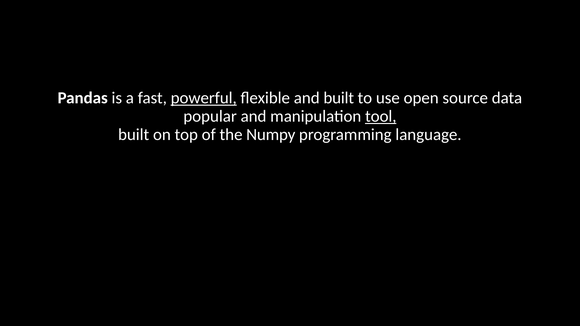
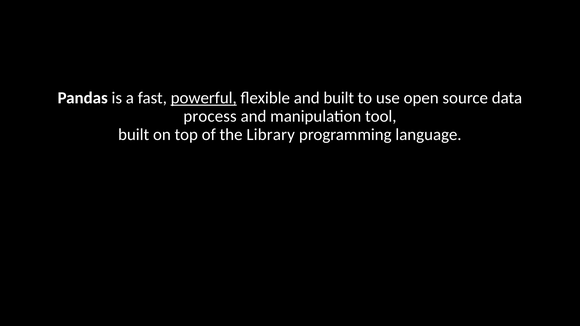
popular: popular -> process (210, 116)
tool underline: present -> none (381, 116)
Numpy: Numpy -> Library (271, 135)
